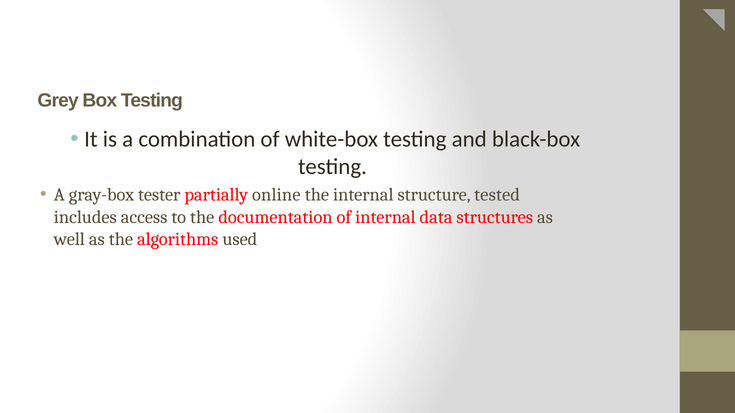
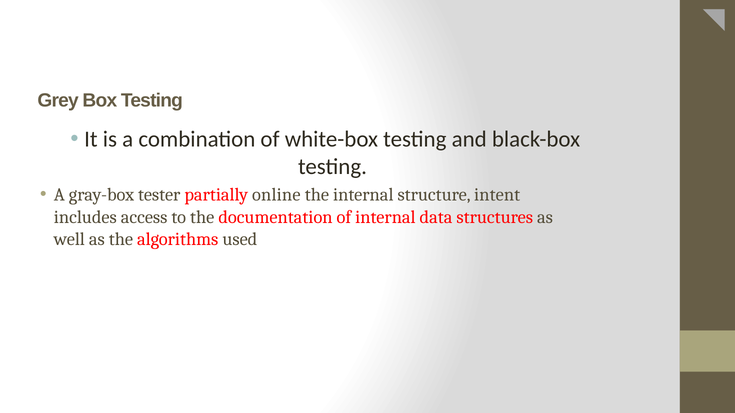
tested: tested -> intent (497, 195)
